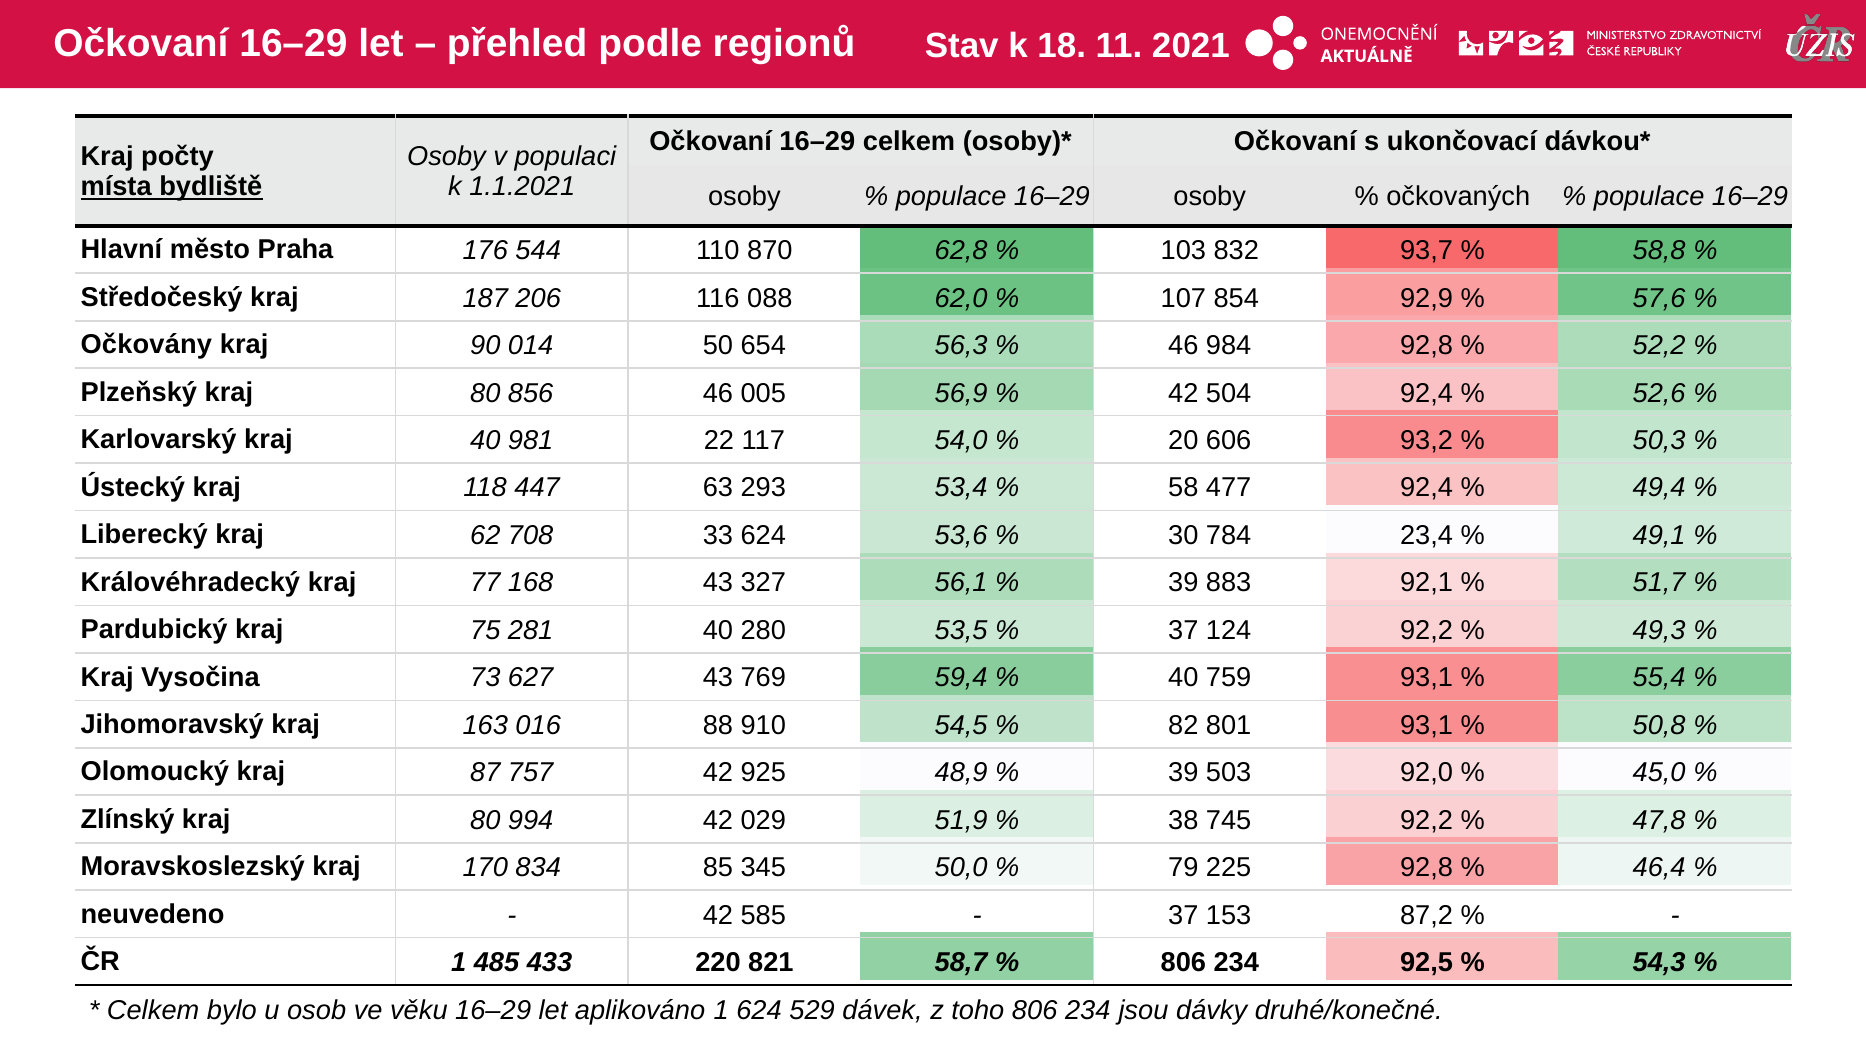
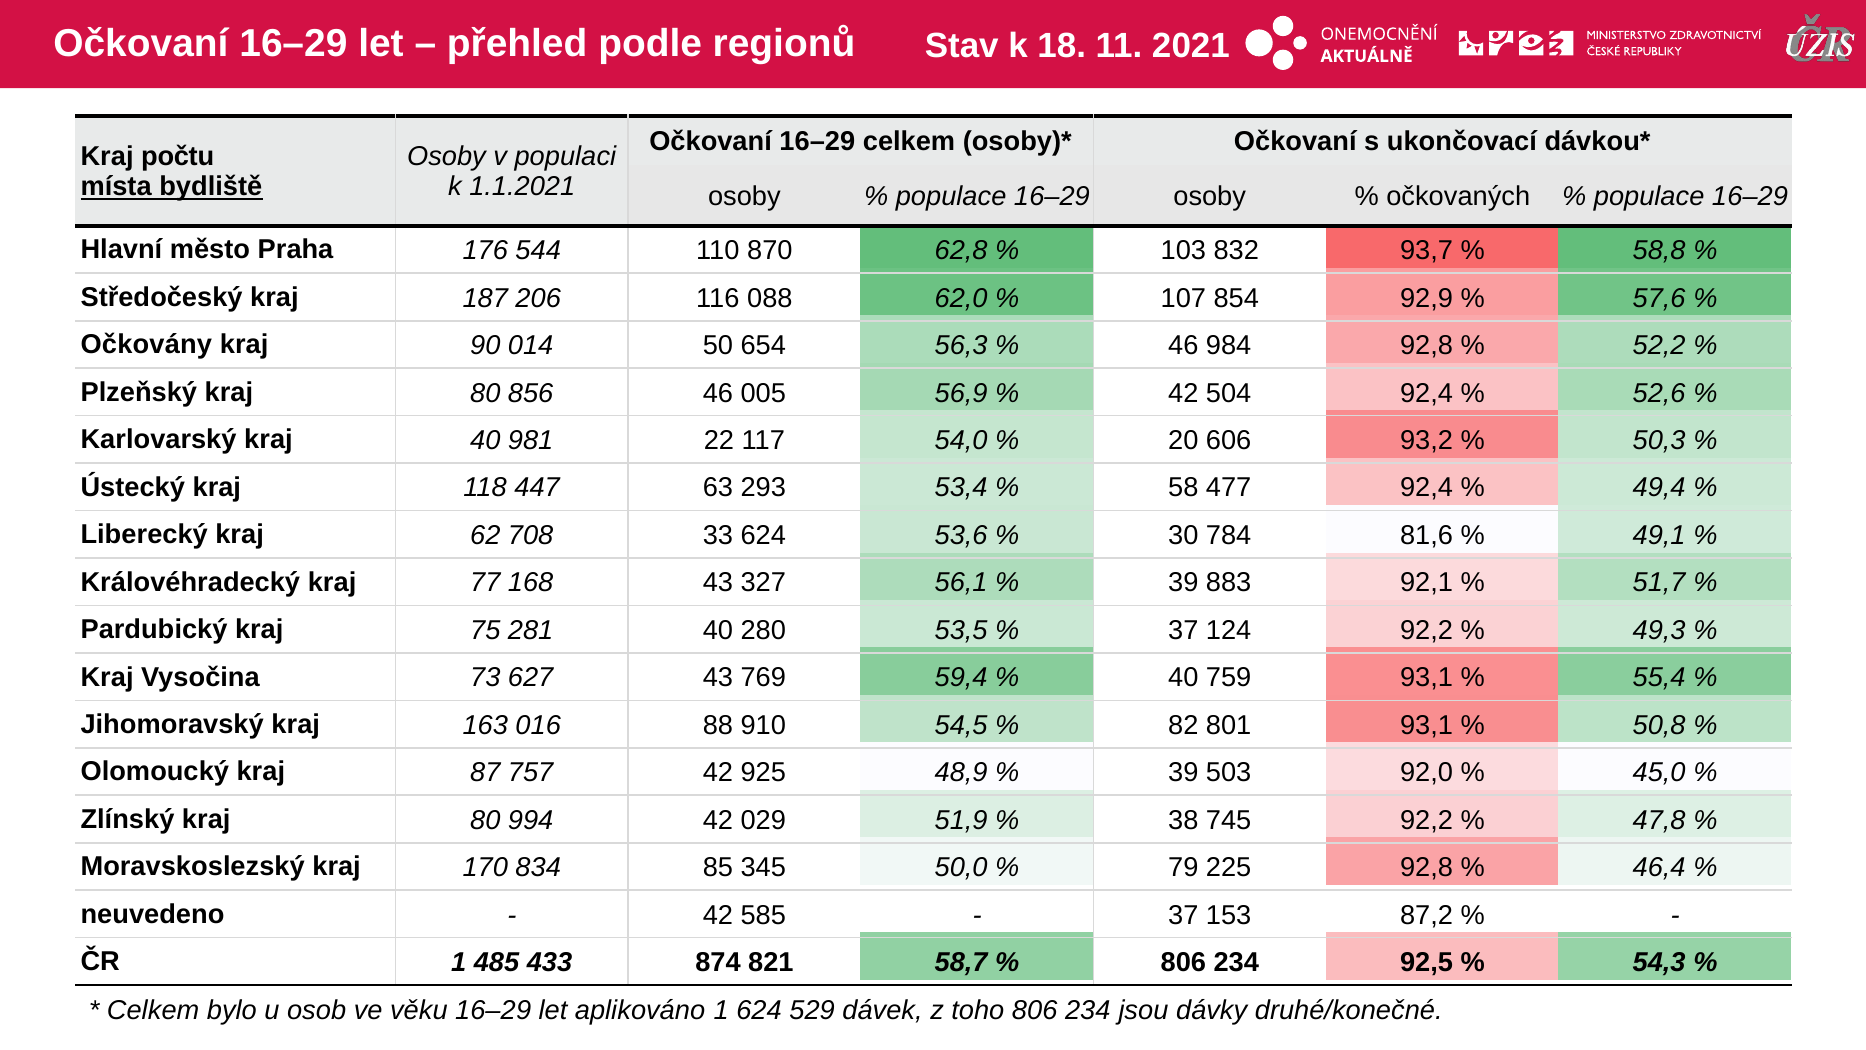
počty: počty -> počtu (178, 156)
23,4: 23,4 -> 81,6 (1426, 535)
220: 220 -> 874 (718, 962)
